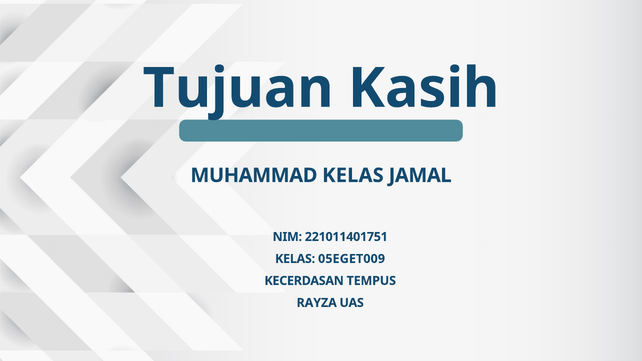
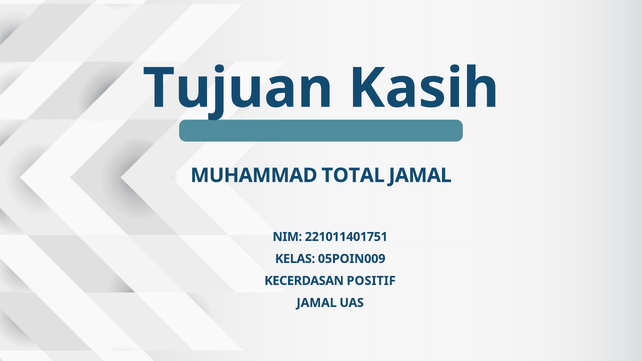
MUHAMMAD KELAS: KELAS -> TOTAL (353, 175)
05EGET009: 05EGET009 -> 05POIN009 (352, 259)
TEMPUS: TEMPUS -> POSITIF (371, 281)
RAYZA: RAYZA -> JAMAL (317, 303)
